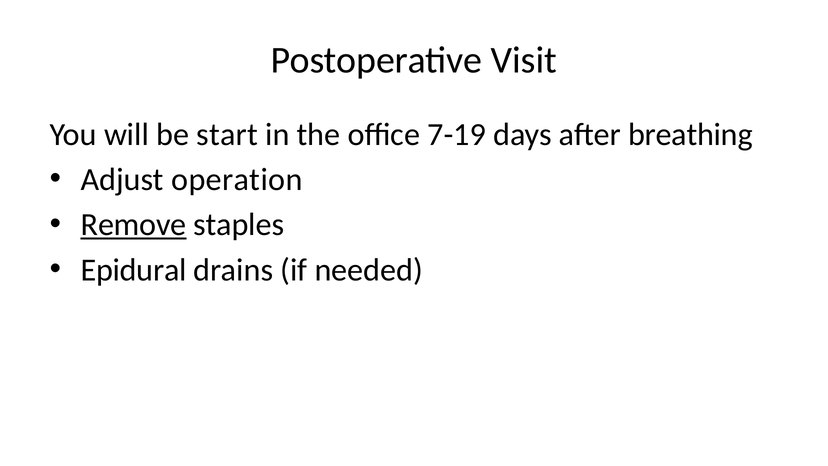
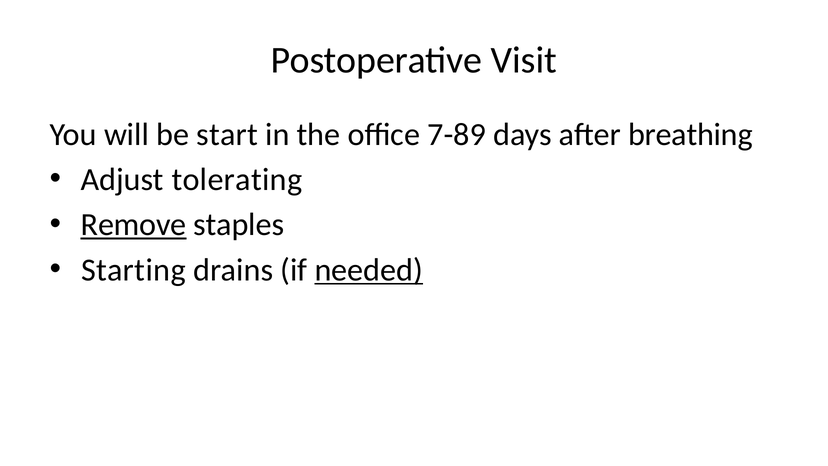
7-19: 7-19 -> 7-89 (457, 134)
operation: operation -> tolerating (237, 180)
Epidural: Epidural -> Starting (133, 270)
needed underline: none -> present (369, 270)
